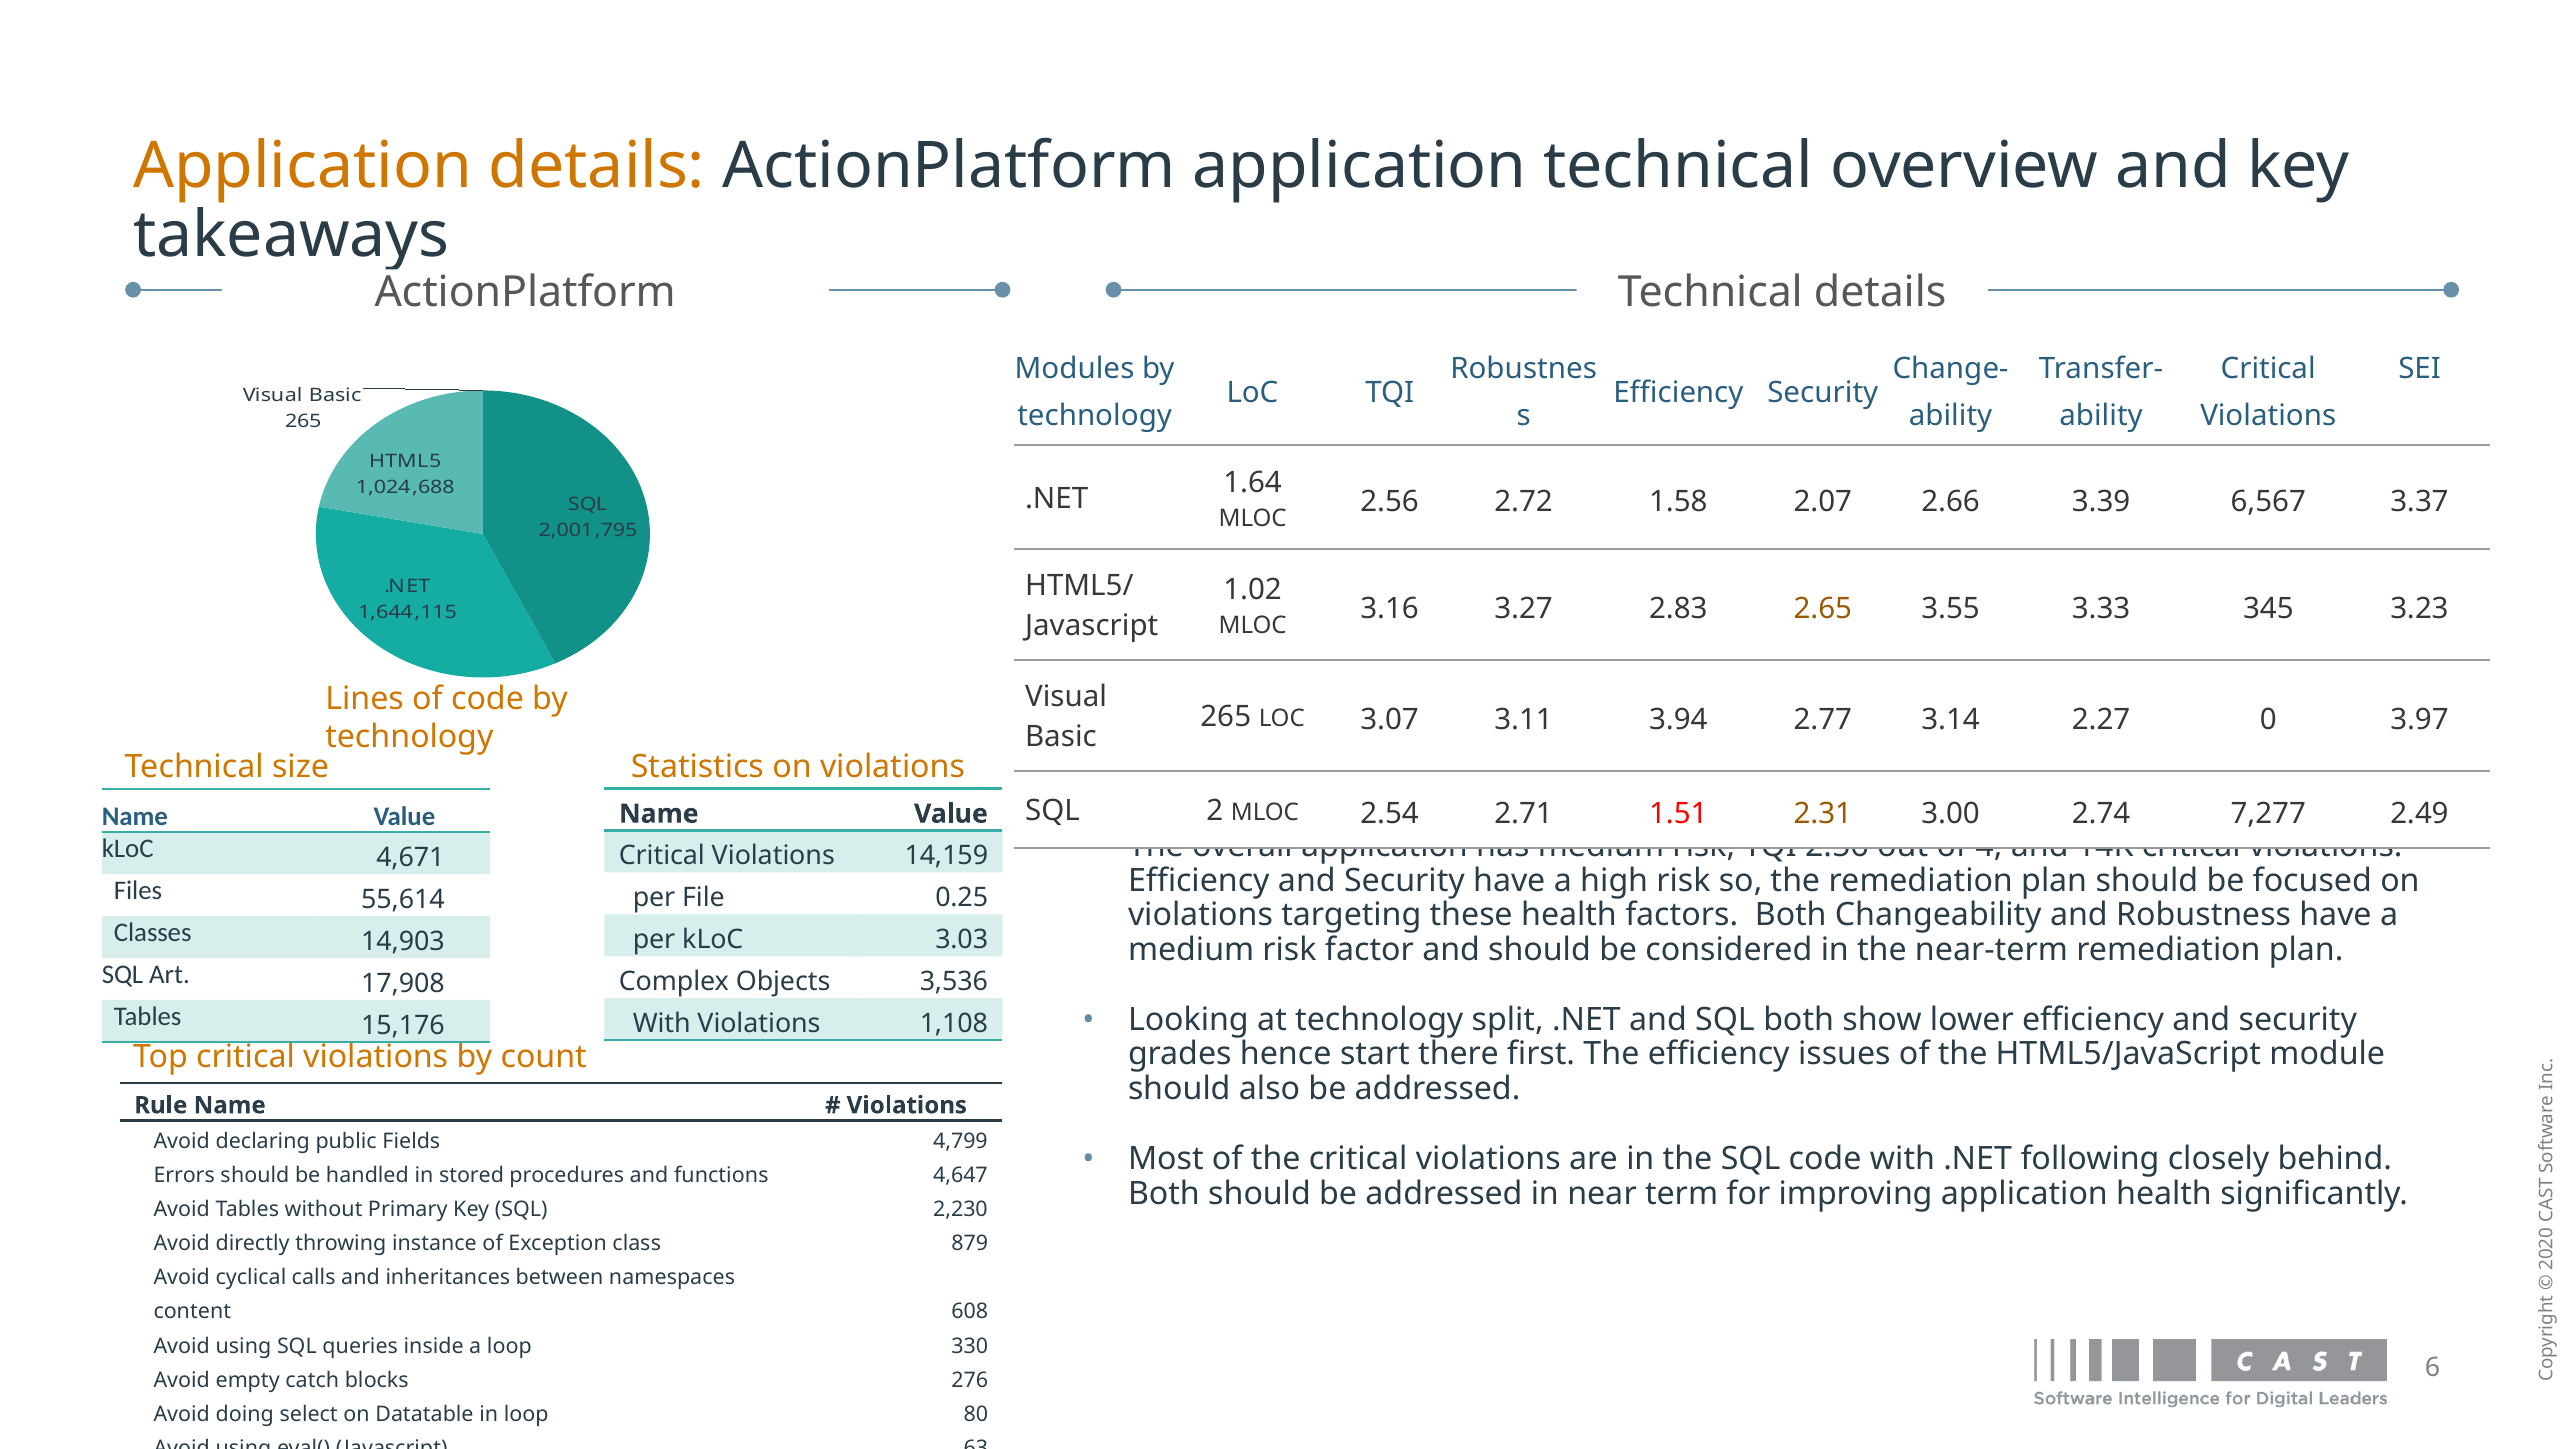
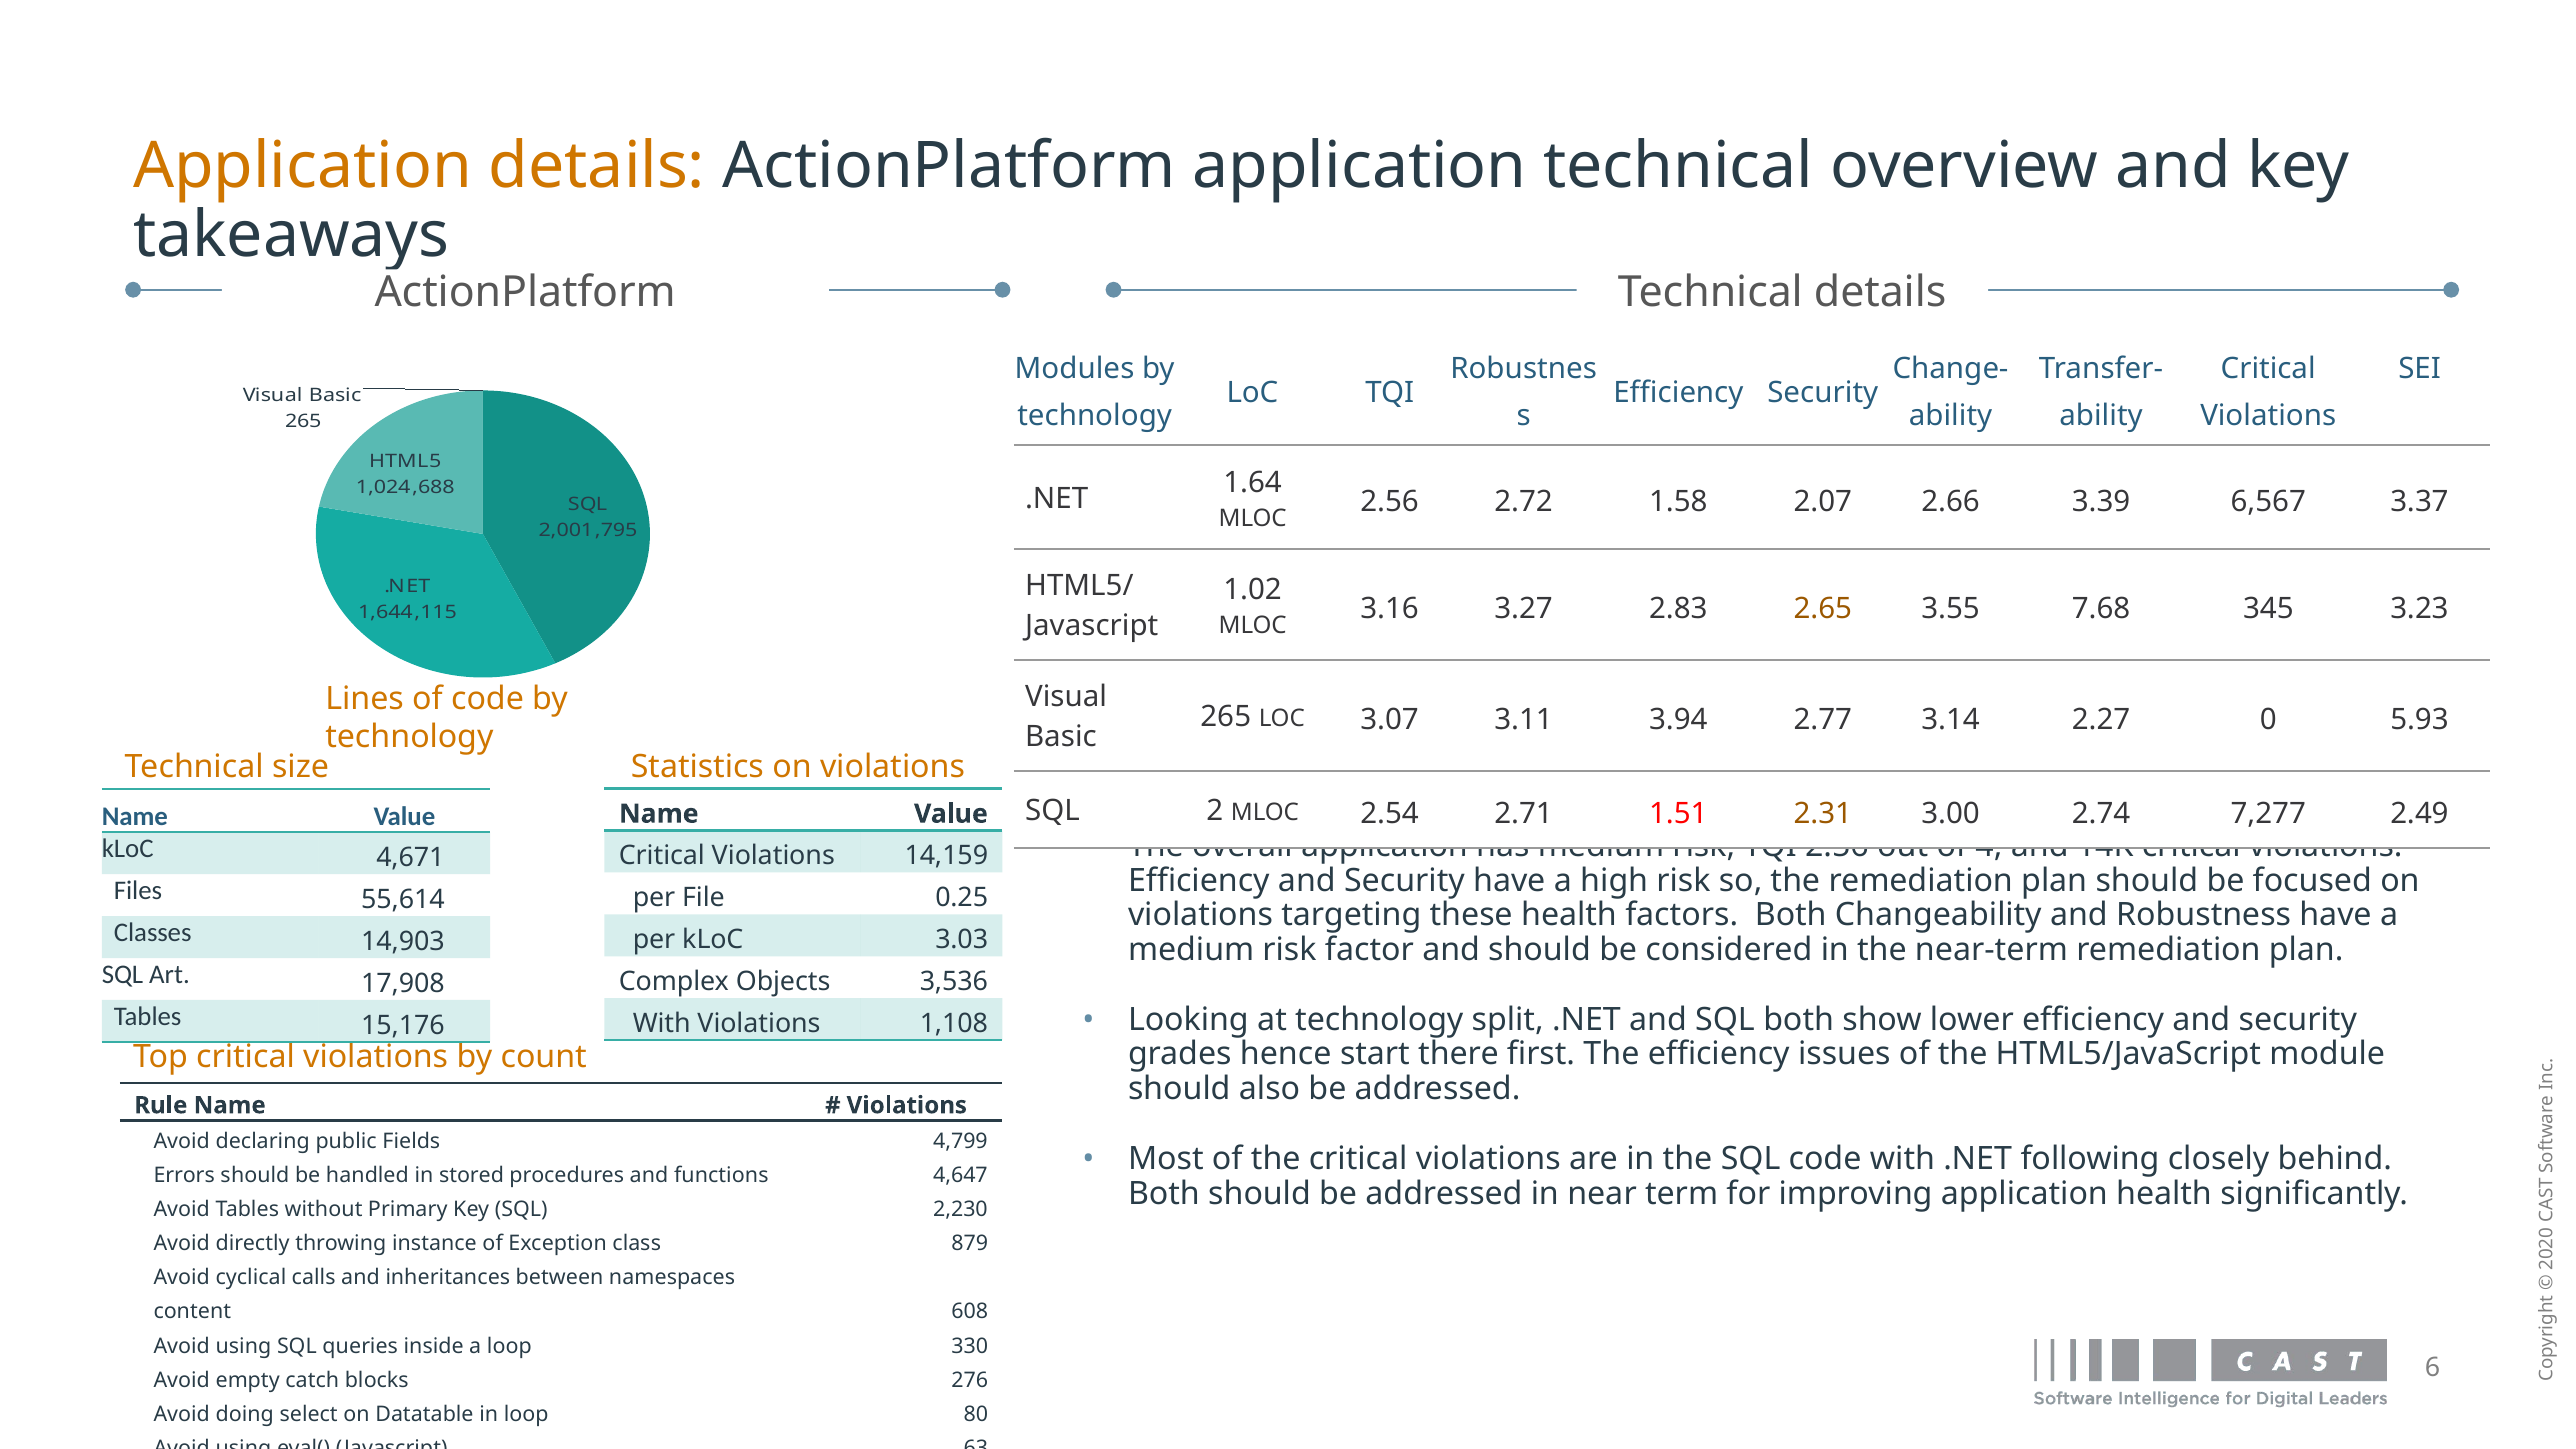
3.33: 3.33 -> 7.68 (2101, 609)
3.97: 3.97 -> 5.93 (2419, 720)
